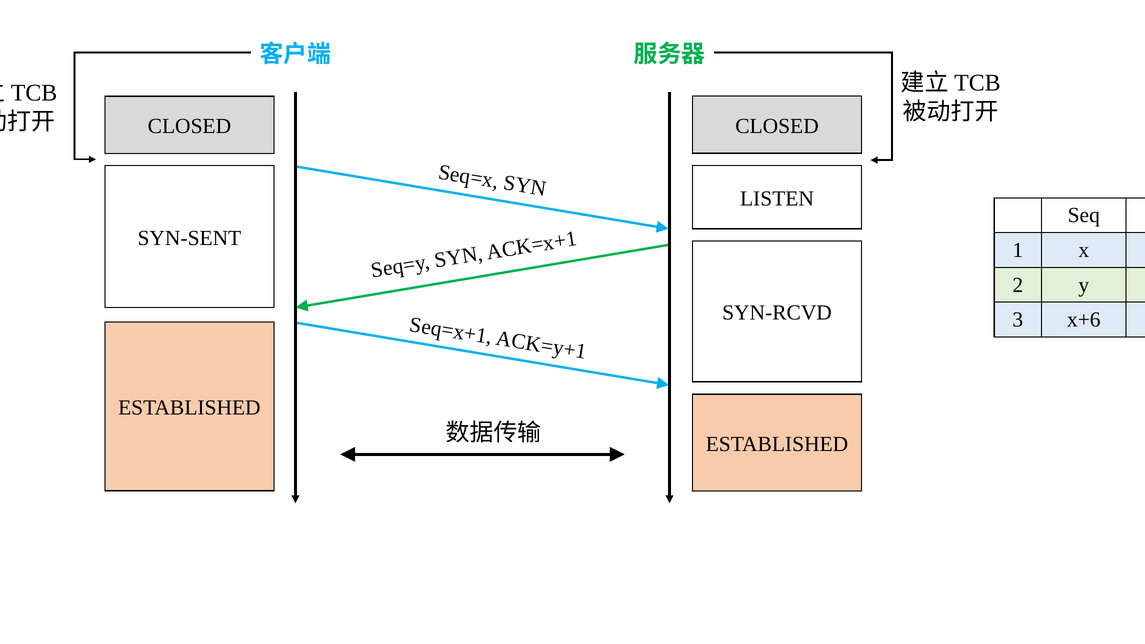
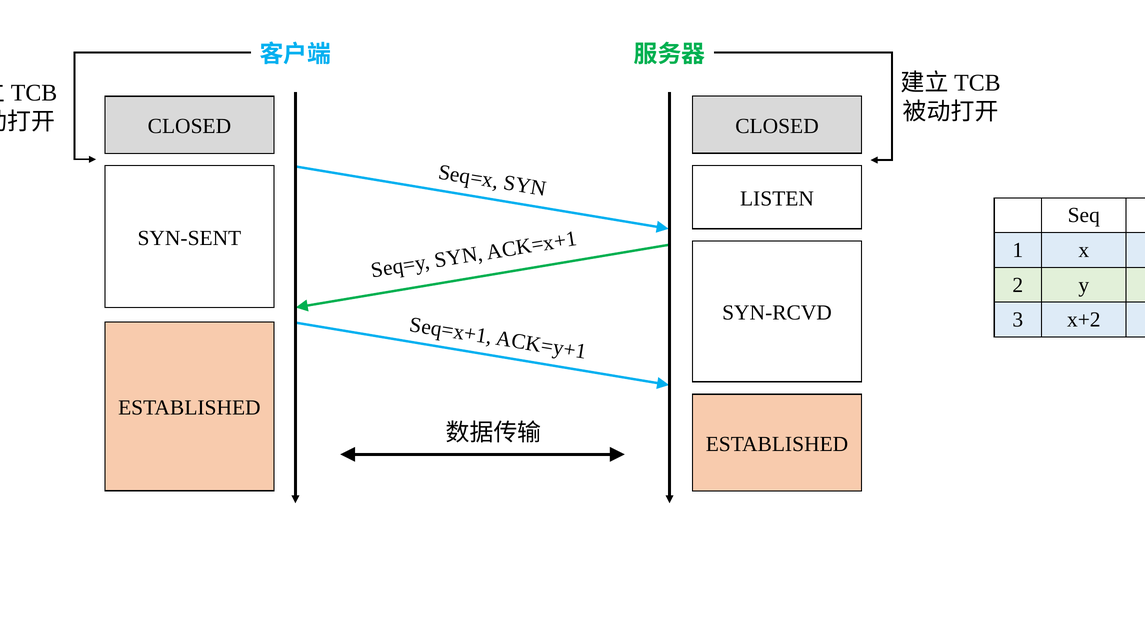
x+6: x+6 -> x+2 (1084, 320)
